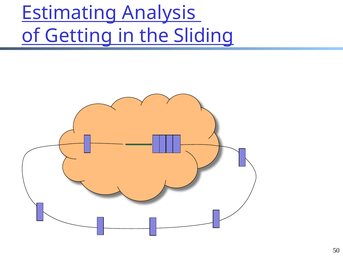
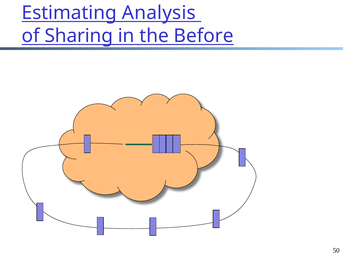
Getting: Getting -> Sharing (79, 36)
Sliding: Sliding -> Before (204, 36)
